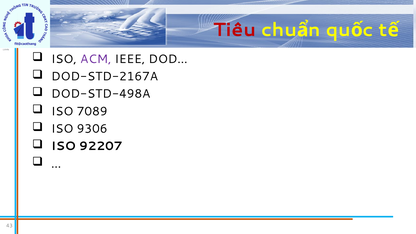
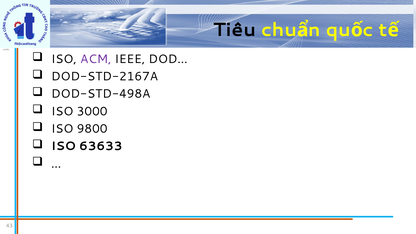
Tiêu colour: red -> black (235, 30)
7089: 7089 -> 3000 (92, 111)
9306: 9306 -> 9800 (92, 129)
92207: 92207 -> 63633 (101, 146)
